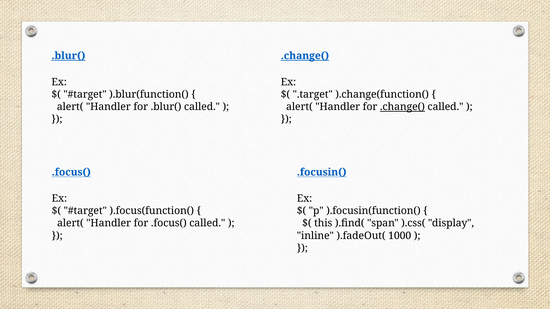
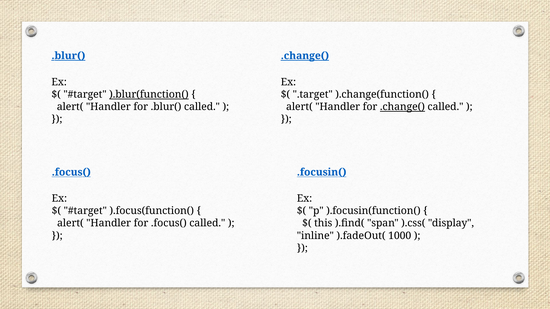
).blur(function( underline: none -> present (149, 95)
